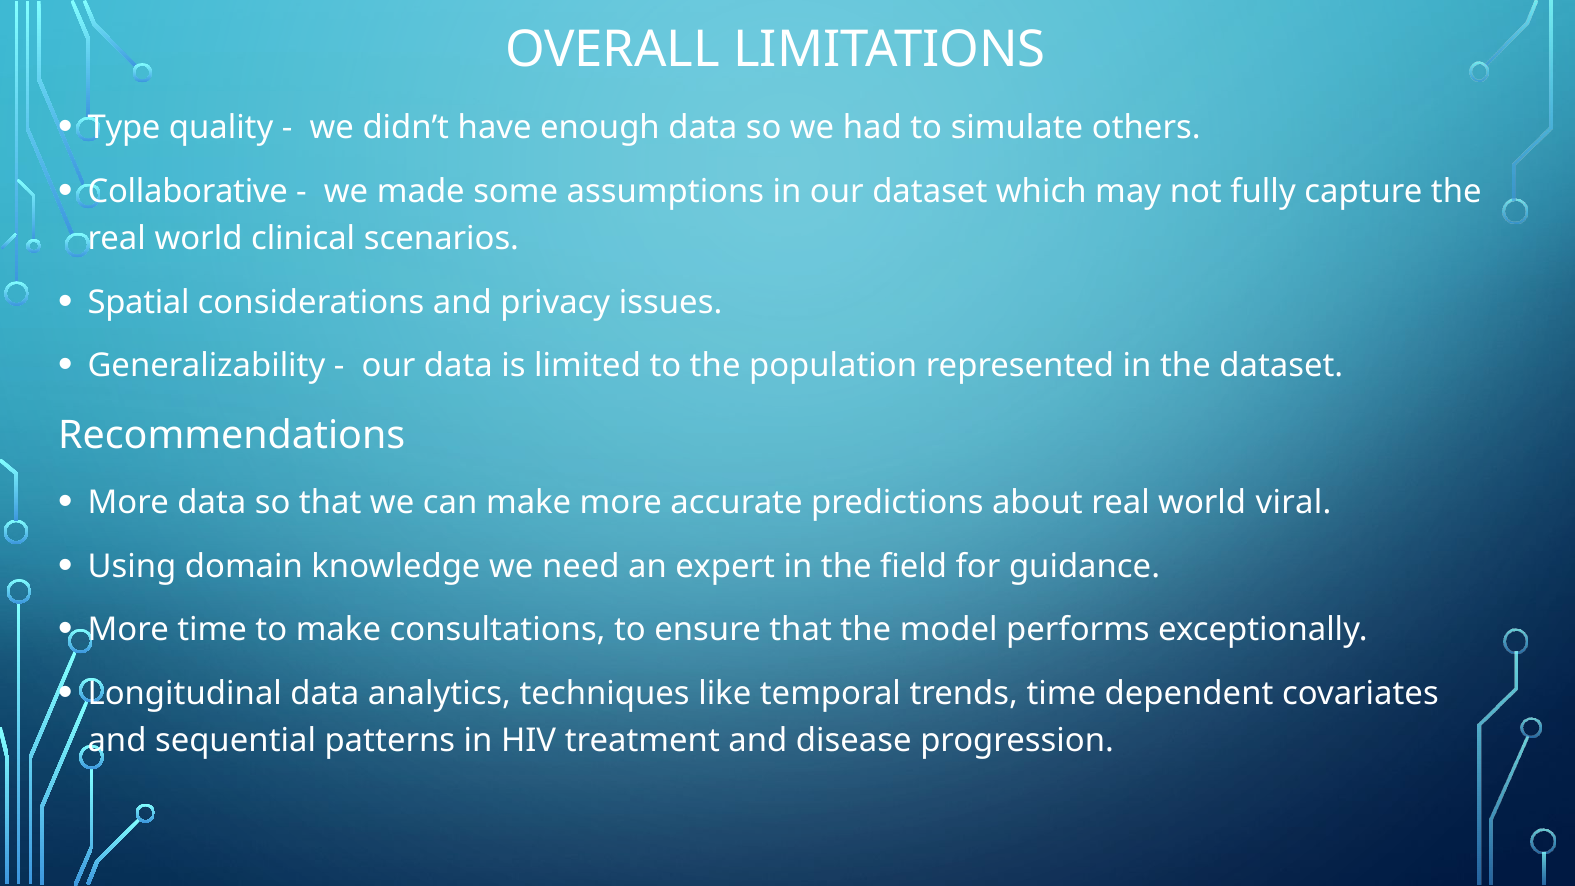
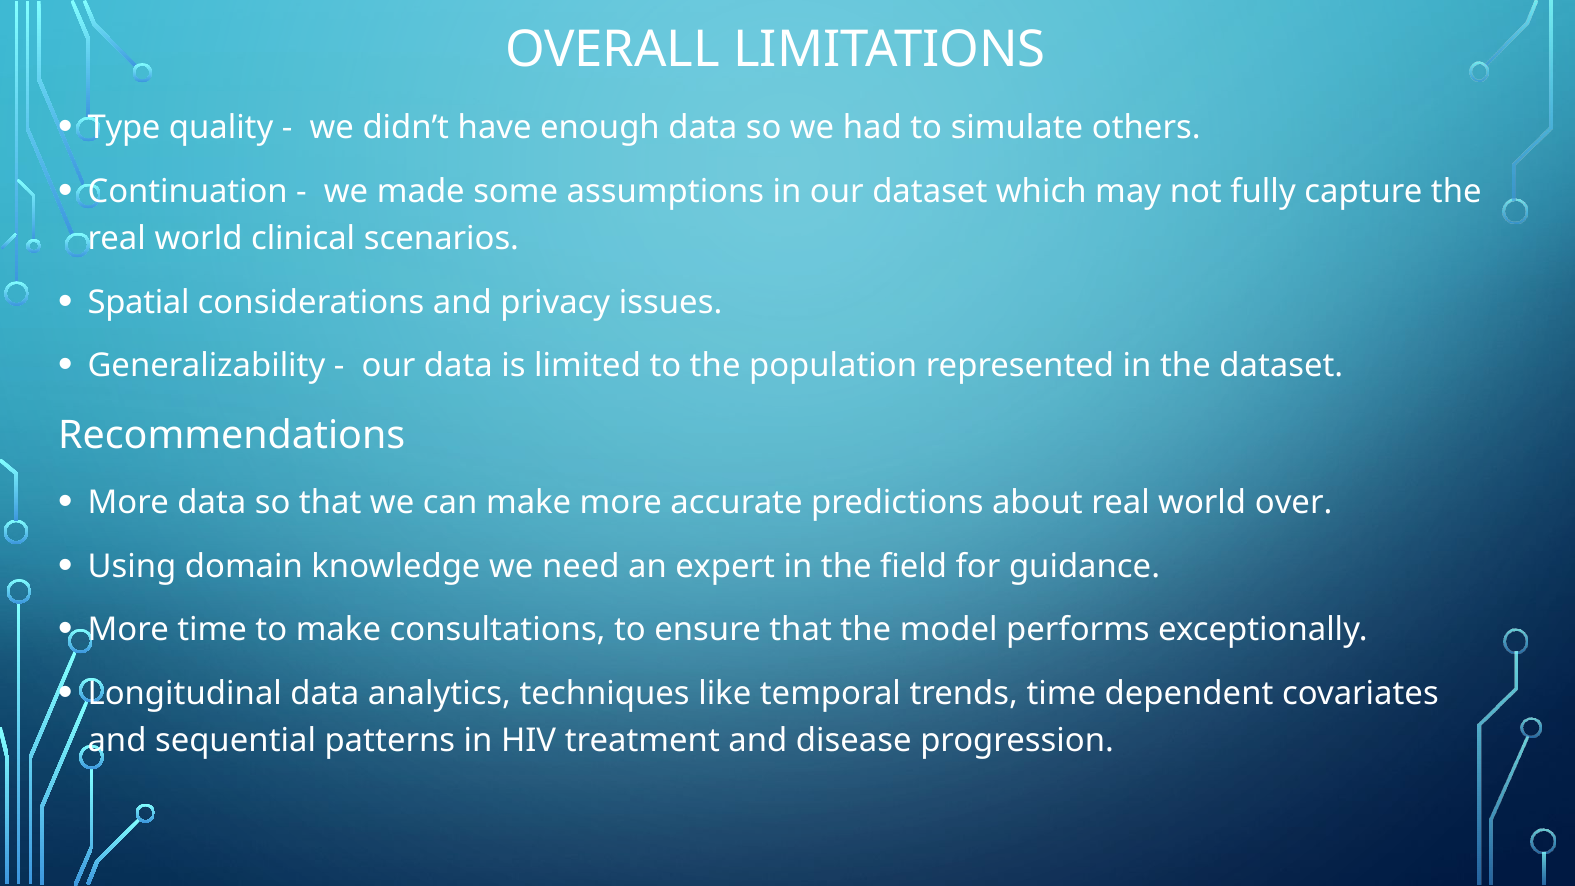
Collaborative: Collaborative -> Continuation (188, 191)
viral: viral -> over (1294, 503)
